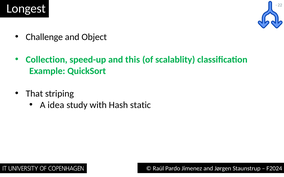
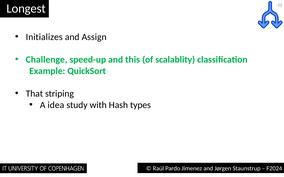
Challenge: Challenge -> Initializes (44, 37)
Object: Object -> Assign (94, 37)
Collection: Collection -> Challenge (47, 60)
static: static -> types (140, 105)
